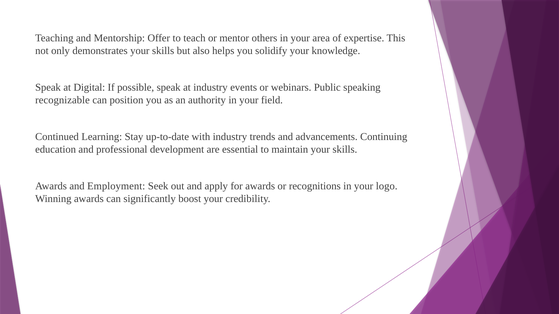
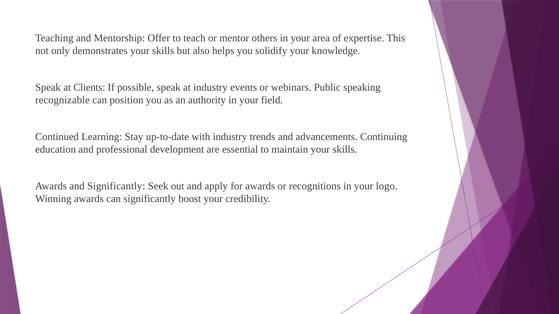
Digital: Digital -> Clients (89, 88)
and Employment: Employment -> Significantly (116, 186)
